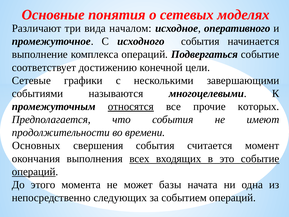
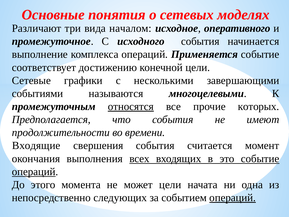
Подвергаться: Подвергаться -> Применяется (204, 54)
Основных: Основных -> Входящие (36, 145)
может базы: базы -> цели (170, 184)
операций underline: none -> present (233, 198)
